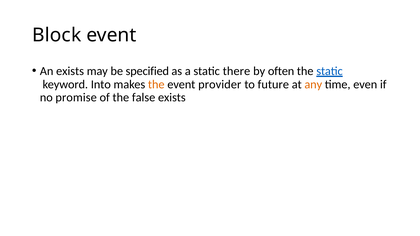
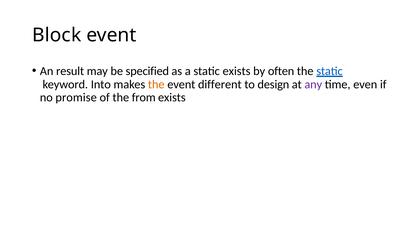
An exists: exists -> result (70, 71)
static there: there -> exists (237, 71)
provider: provider -> different (220, 84)
future: future -> design (273, 84)
any colour: orange -> purple (313, 84)
false: false -> from (144, 98)
